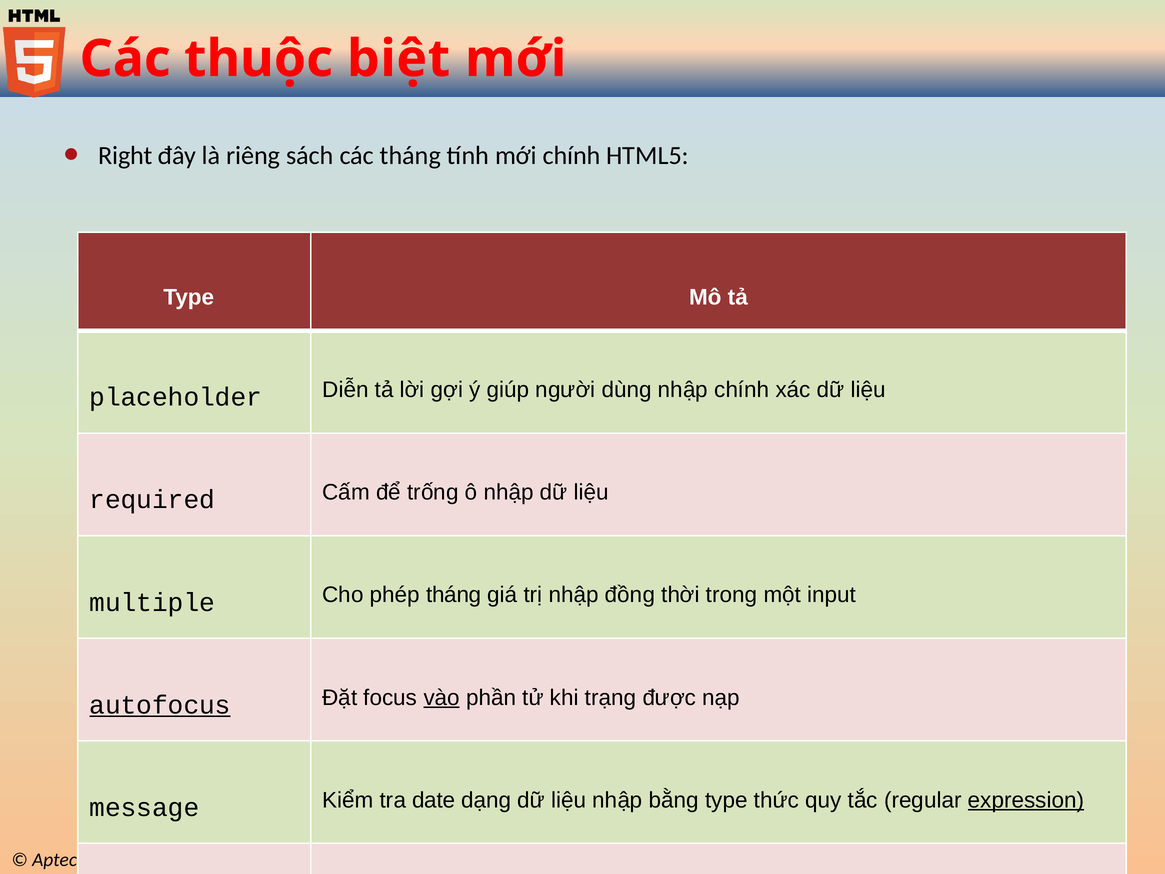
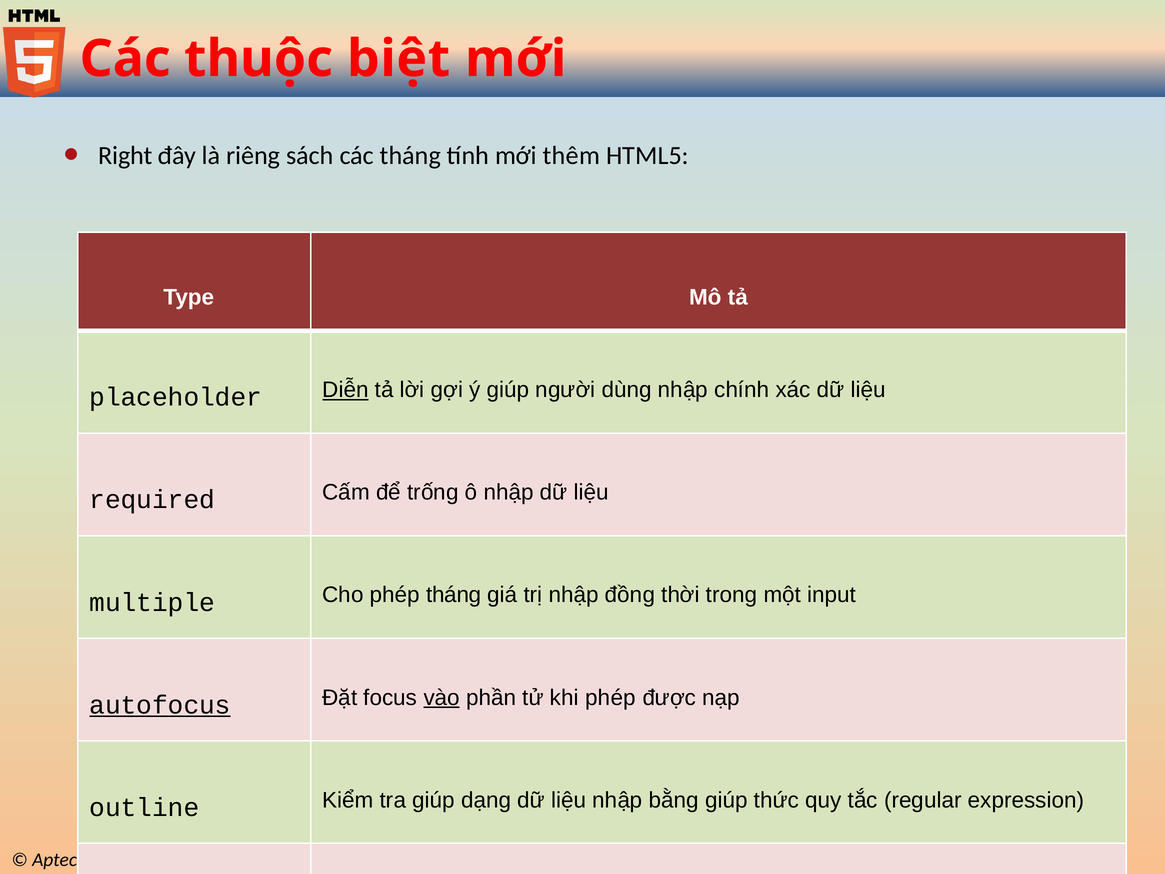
mới chính: chính -> thêm (571, 156)
Diễn underline: none -> present (345, 390)
khi trạng: trạng -> phép (610, 697)
message: message -> outline (144, 807)
tra date: date -> giúp (434, 800)
bằng type: type -> giúp (726, 800)
expression underline: present -> none (1026, 800)
